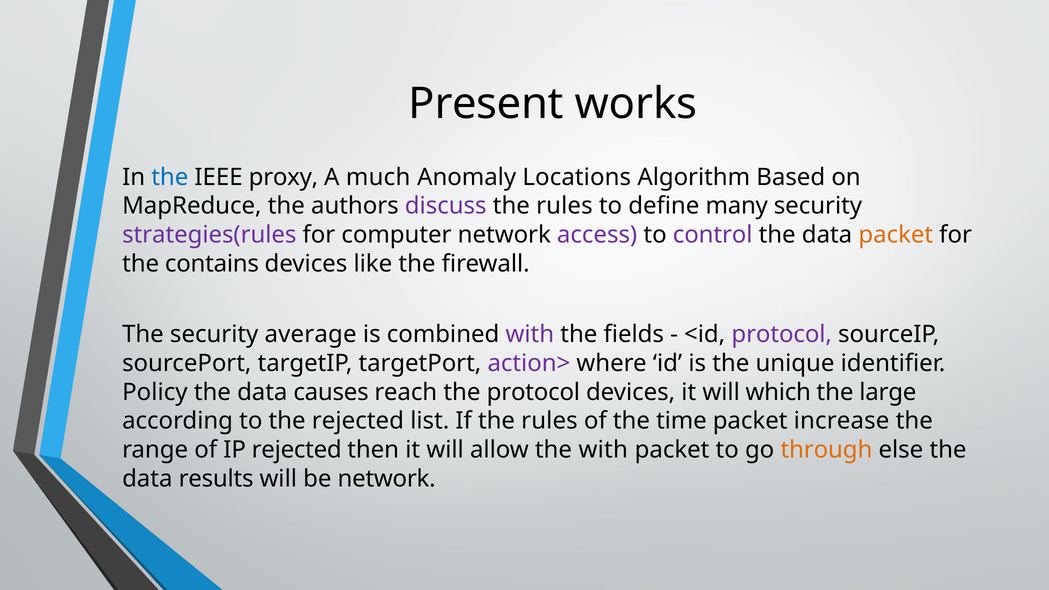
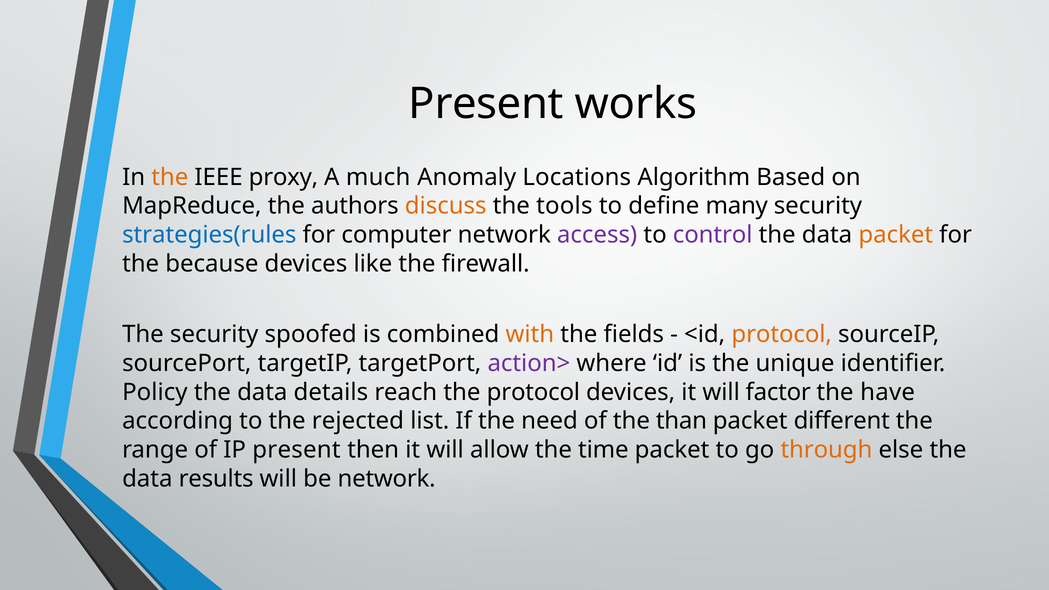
the colour: blue -> orange (170, 177)
discuss colour: purple -> orange (446, 206)
rules: rules -> tools (564, 206)
strategies(rules colour: purple -> blue (209, 235)
contains: contains -> because (212, 264)
average: average -> spoofed (311, 335)
with colour: purple -> orange (530, 335)
protocol colour: purple -> orange (782, 335)
causes: causes -> details (331, 392)
which: which -> factor (778, 392)
large: large -> have (888, 392)
If the rules: rules -> need (550, 421)
time: time -> than (681, 421)
increase: increase -> different (842, 421)
IP rejected: rejected -> present (296, 450)
the with: with -> time (603, 450)
